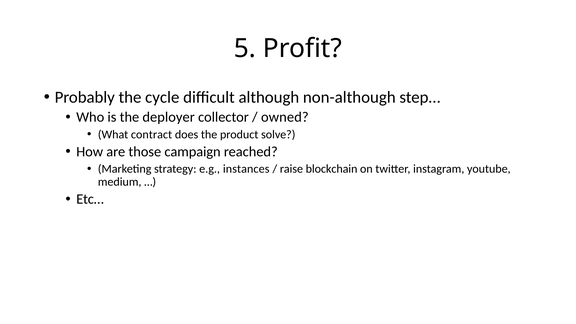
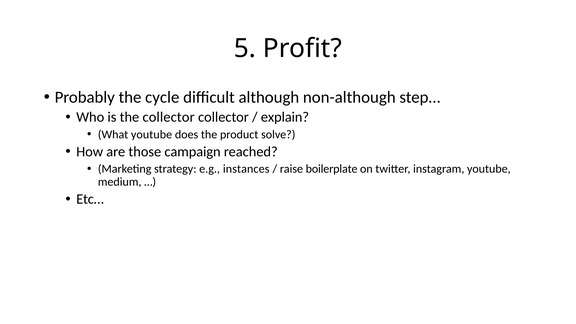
the deployer: deployer -> collector (169, 117)
owned: owned -> explain (285, 117)
What contract: contract -> youtube (152, 134)
blockchain: blockchain -> boilerplate (332, 169)
